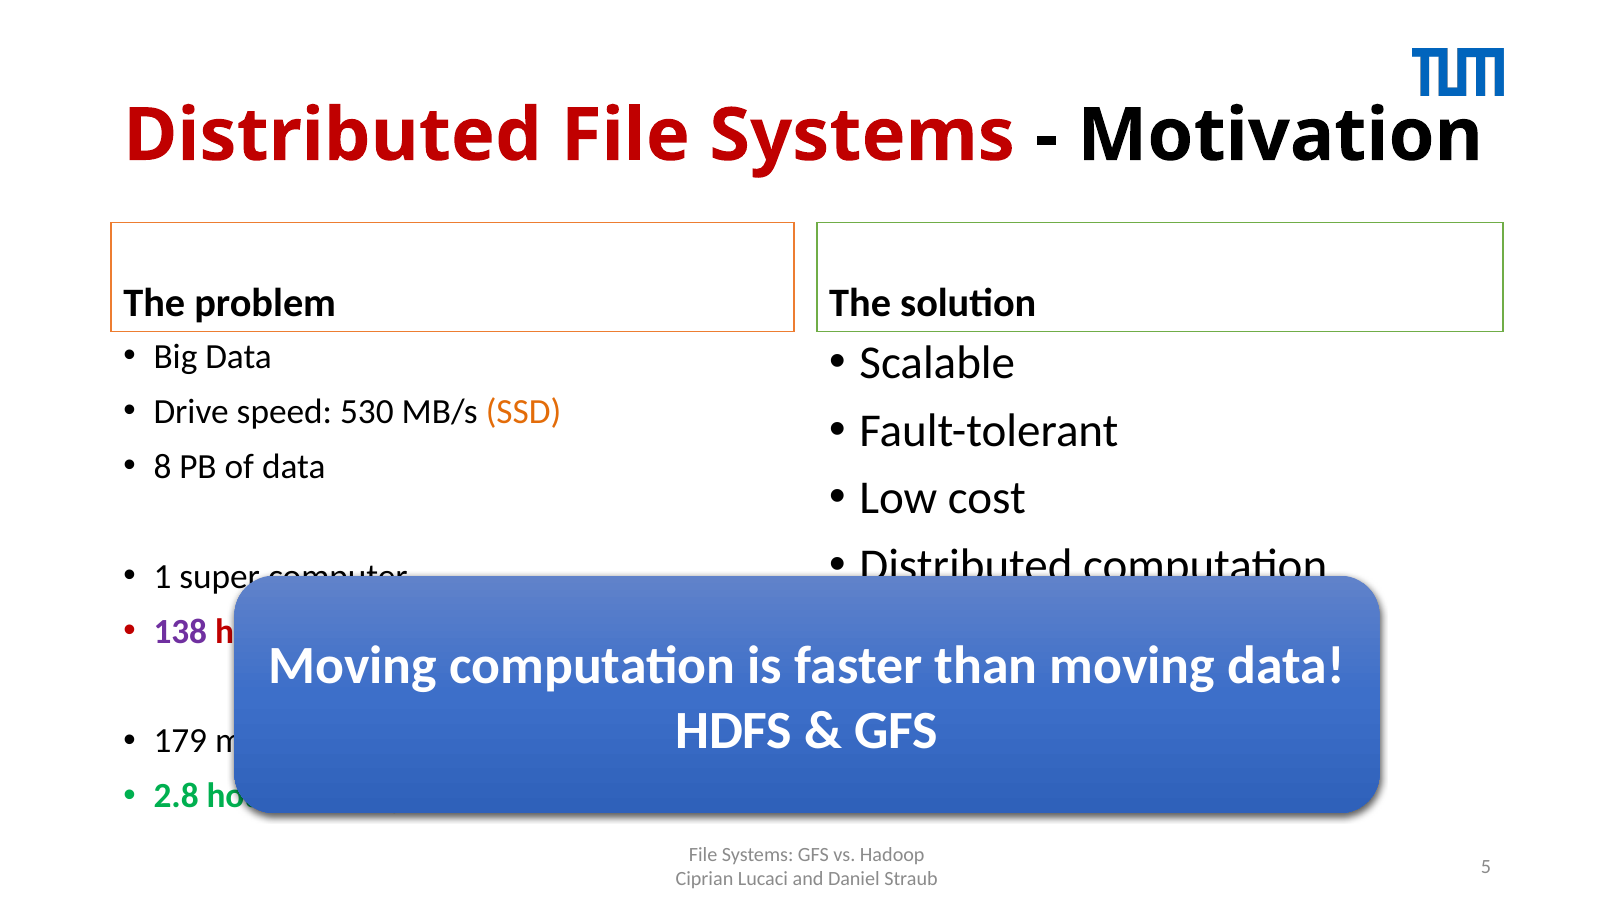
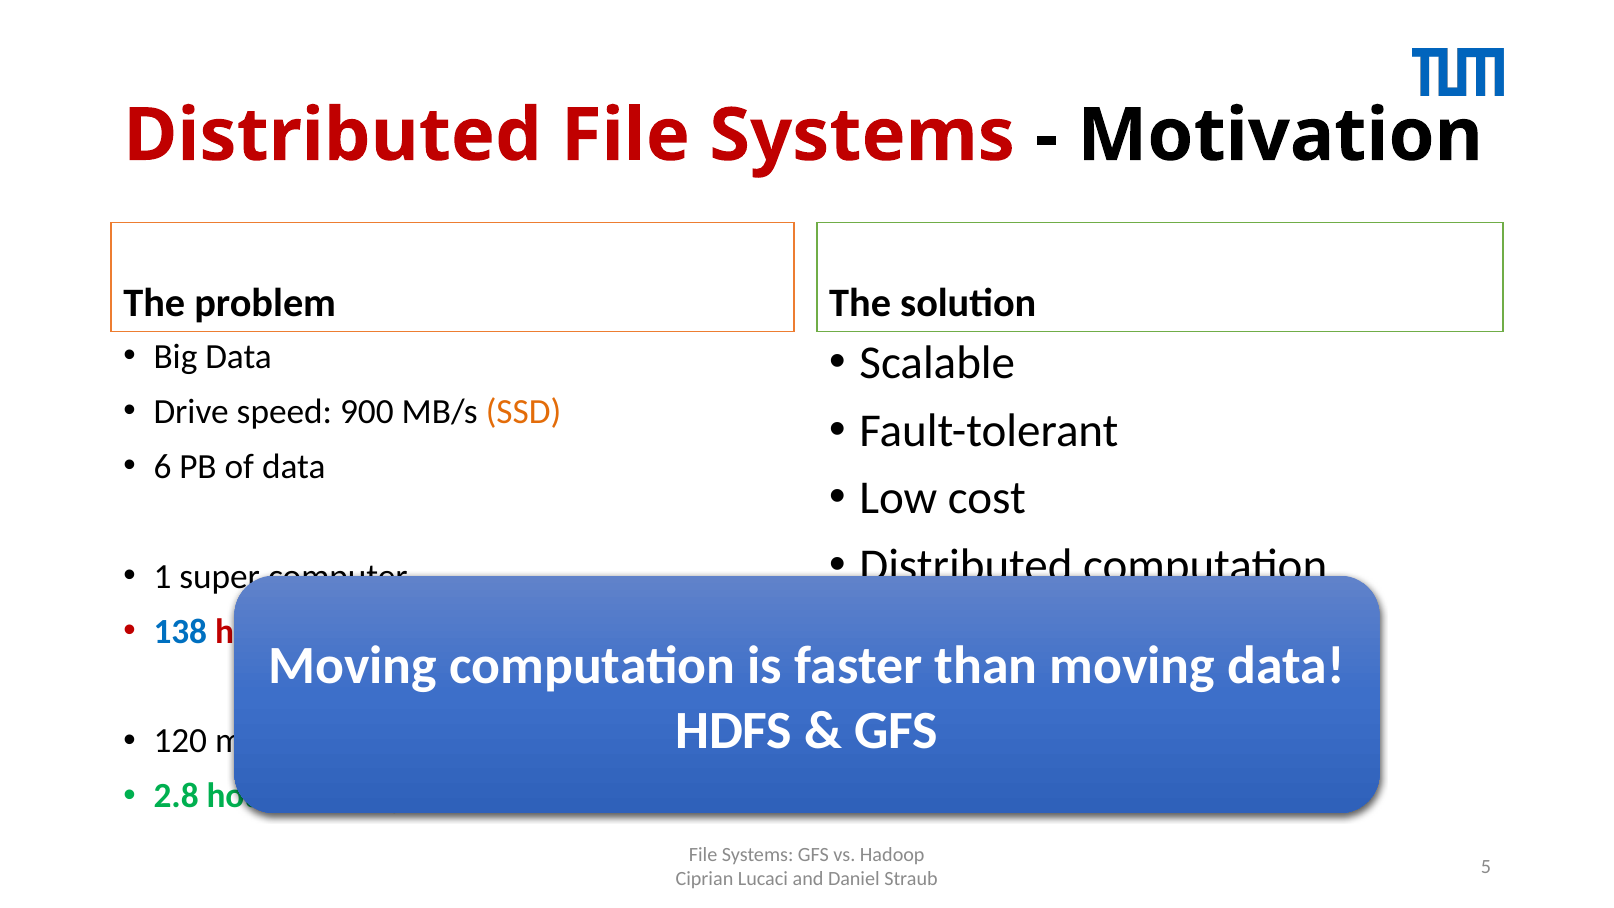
530: 530 -> 900 (367, 411)
8: 8 -> 6 (162, 466)
138 colour: purple -> blue (180, 631)
179: 179 -> 120 (180, 741)
